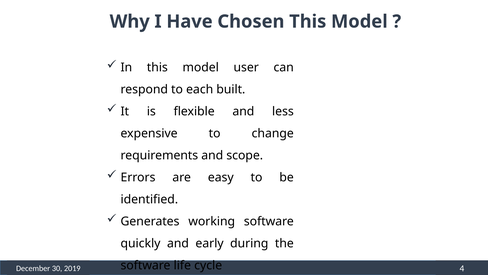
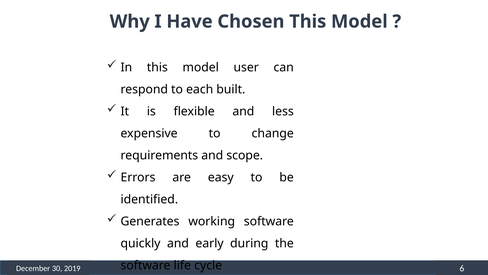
4: 4 -> 6 (462, 268)
